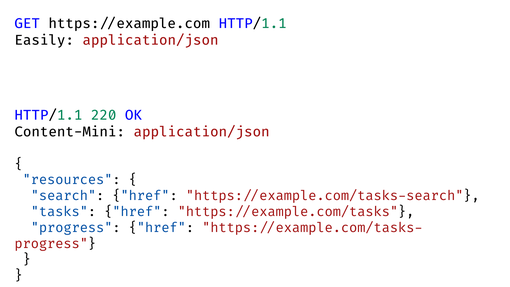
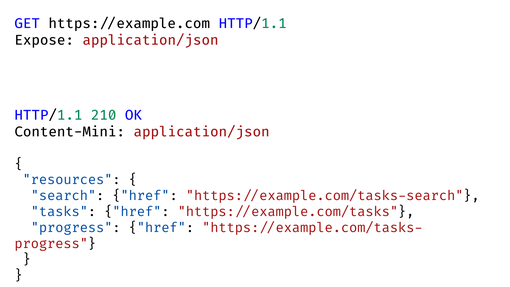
Easily: Easily -> Expose (44, 40)
220: 220 -> 210 (104, 115)
